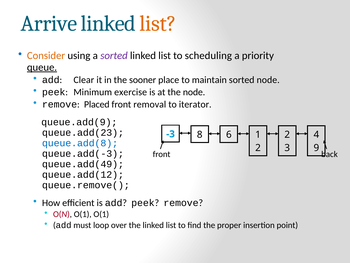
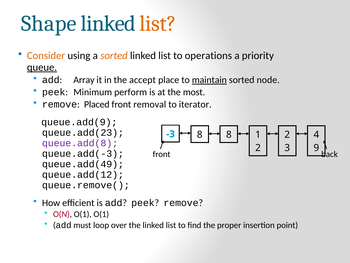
Arrive: Arrive -> Shape (49, 23)
sorted colour: purple -> orange (114, 56)
scheduling: scheduling -> operations (208, 56)
Clear: Clear -> Array (84, 80)
sooner: sooner -> accept (143, 80)
maintain underline: none -> present (209, 80)
exercise: exercise -> perform (131, 92)
the node: node -> most (194, 92)
8 6: 6 -> 8 (229, 134)
queue.add(8 colour: blue -> purple (80, 143)
